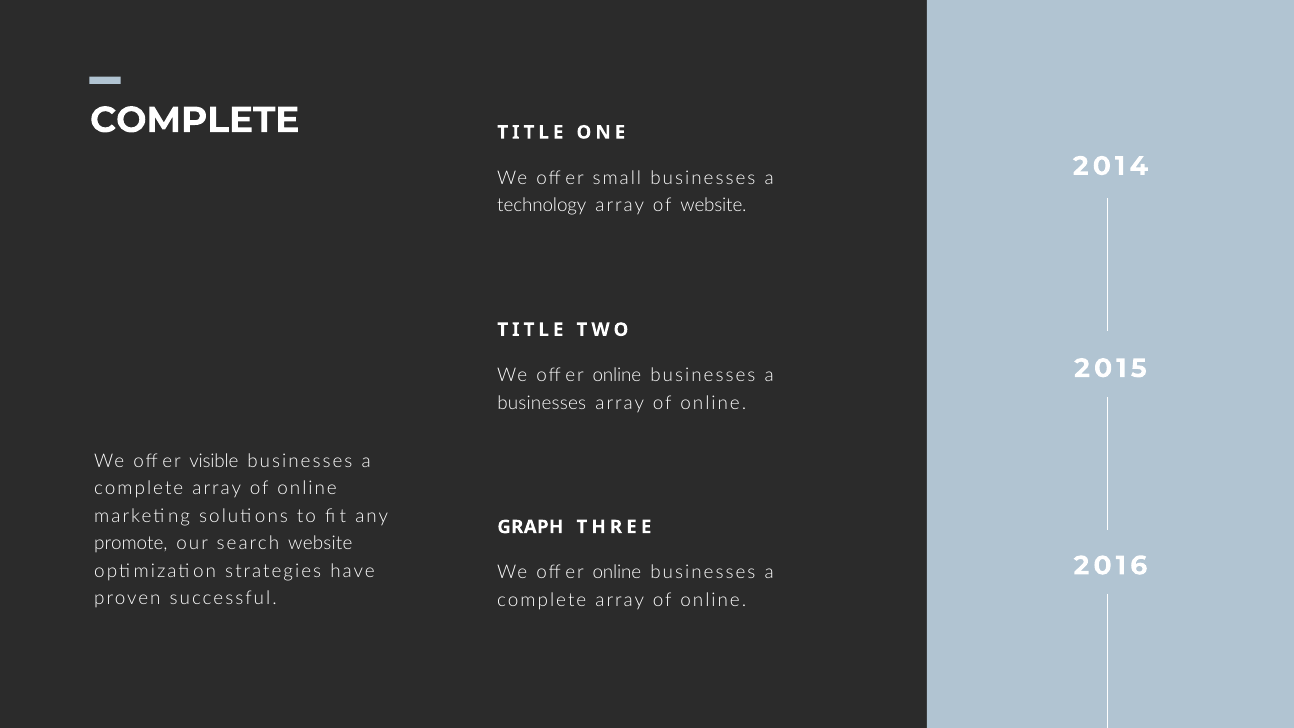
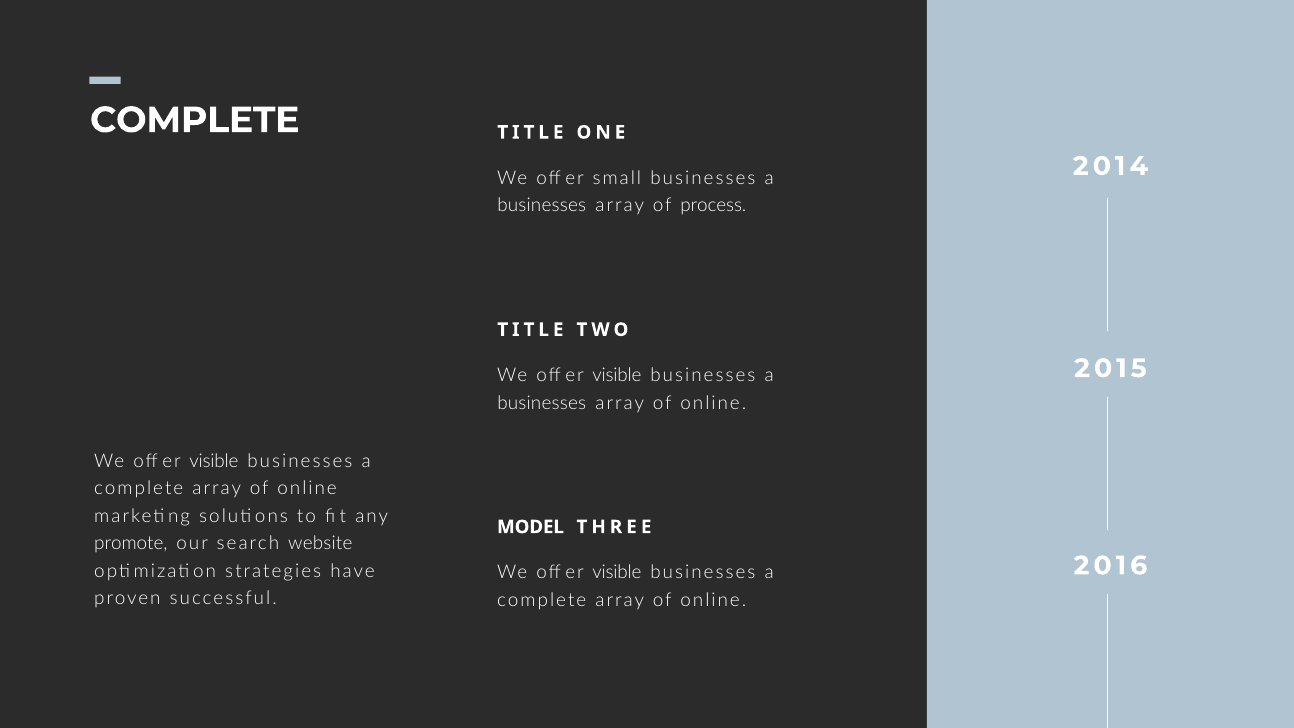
technology: technology -> businesses (542, 206)
of website: website -> process (713, 206)
online: online -> visible (617, 375)
GRAPH: GRAPH -> MODEL (530, 527)
online: online -> visible (617, 573)
